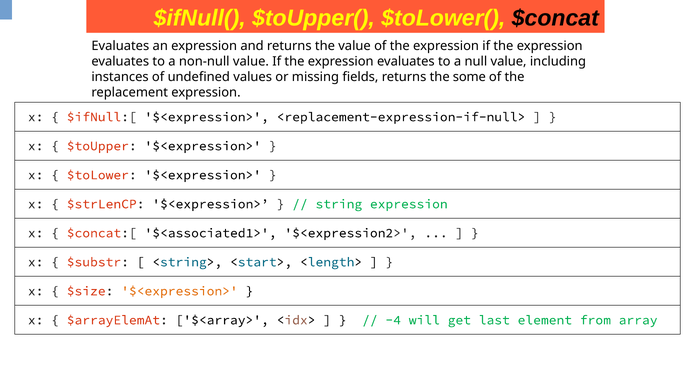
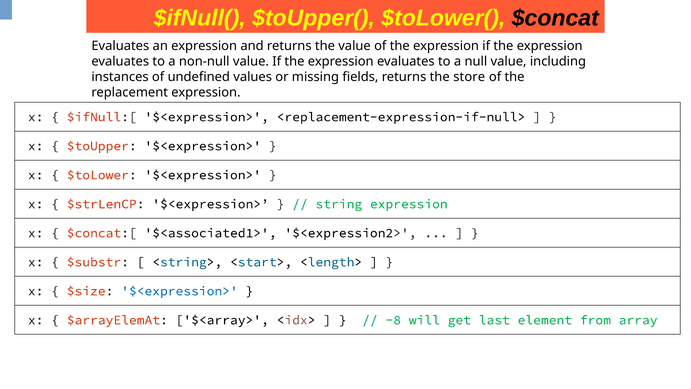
some: some -> store (469, 77)
$<expression> colour: orange -> blue (179, 291)
-4: -4 -> -8 (393, 320)
